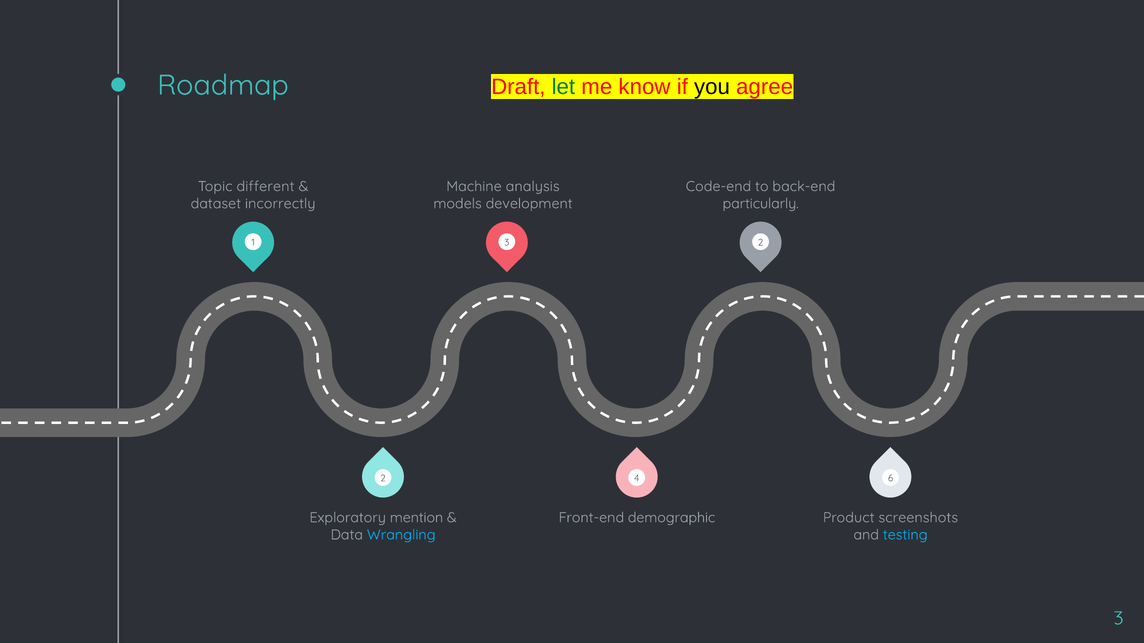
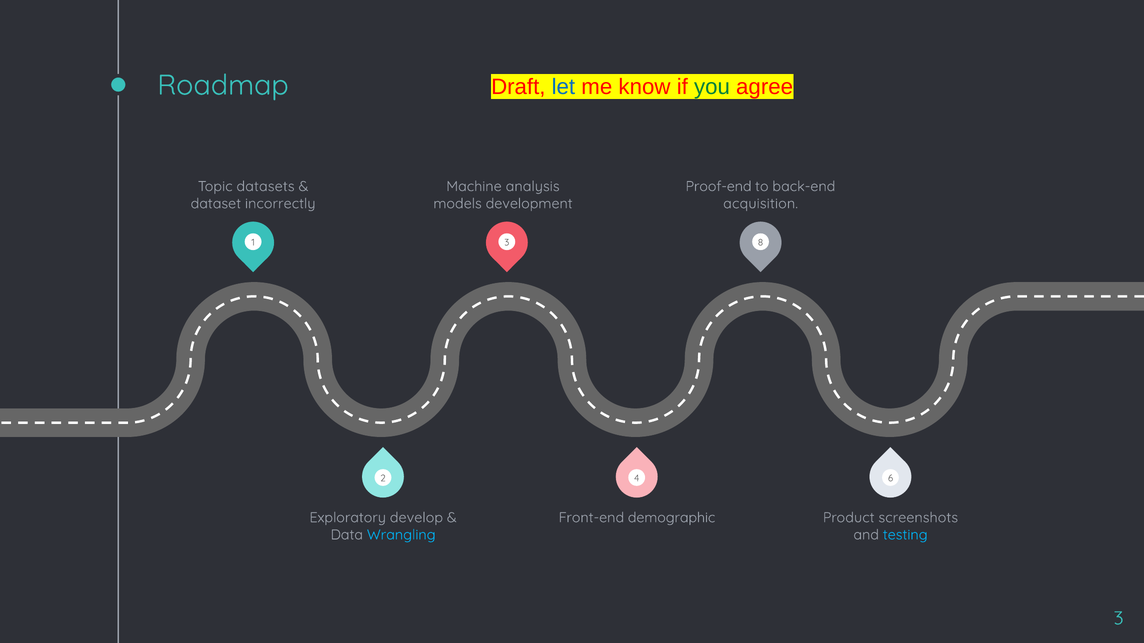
let colour: green -> blue (563, 87)
you colour: black -> green (712, 87)
different: different -> datasets (265, 187)
Code-end: Code-end -> Proof-end (719, 187)
particularly: particularly -> acquisition (761, 204)
3 2: 2 -> 8 (761, 243)
mention: mention -> develop (416, 518)
